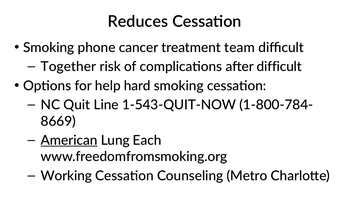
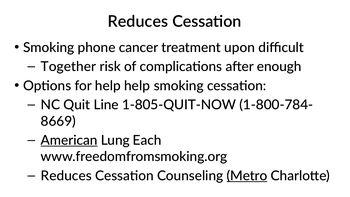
team: team -> upon (240, 48)
after difficult: difficult -> enough (279, 67)
help hard: hard -> help (137, 86)
1-543-QUIT-NOW: 1-543-QUIT-NOW -> 1-805-QUIT-NOW (179, 105)
Working: Working -> Reduces (66, 176)
Metro underline: none -> present (247, 176)
